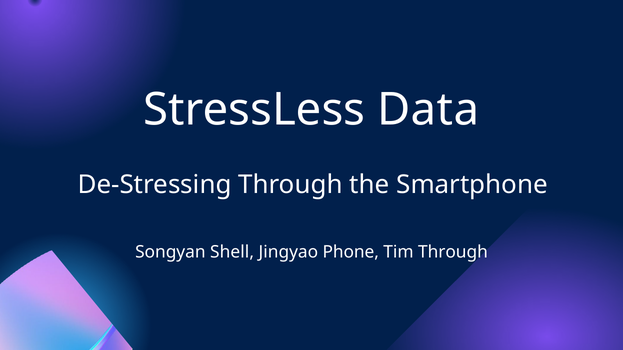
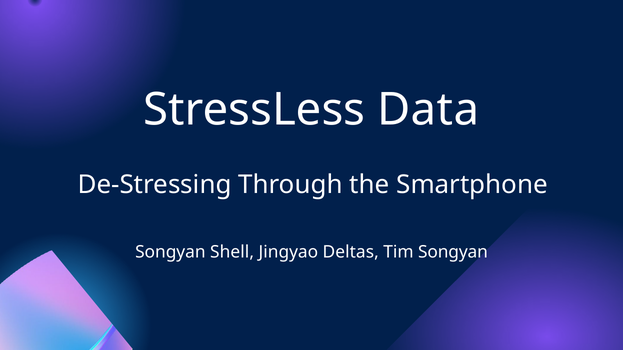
Phone: Phone -> Deltas (351, 252)
Tim Through: Through -> Songyan (453, 252)
